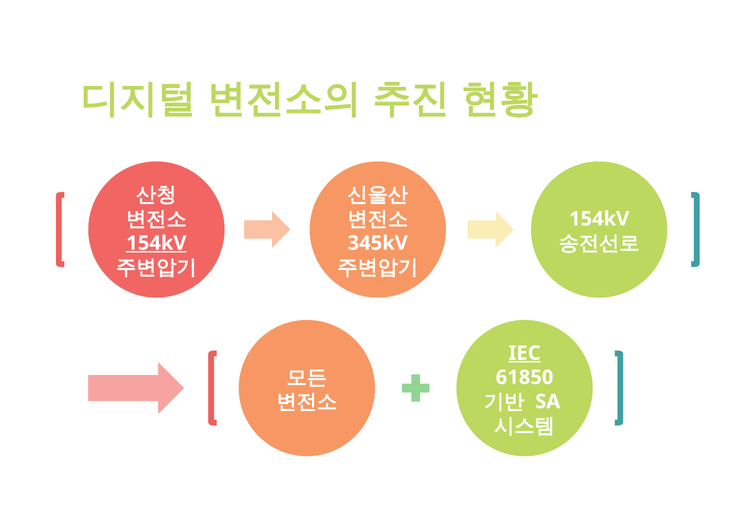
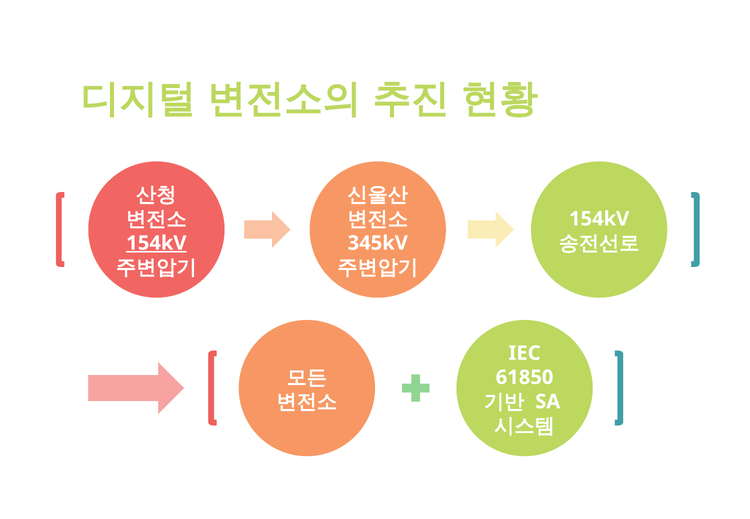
IEC underline: present -> none (525, 353)
